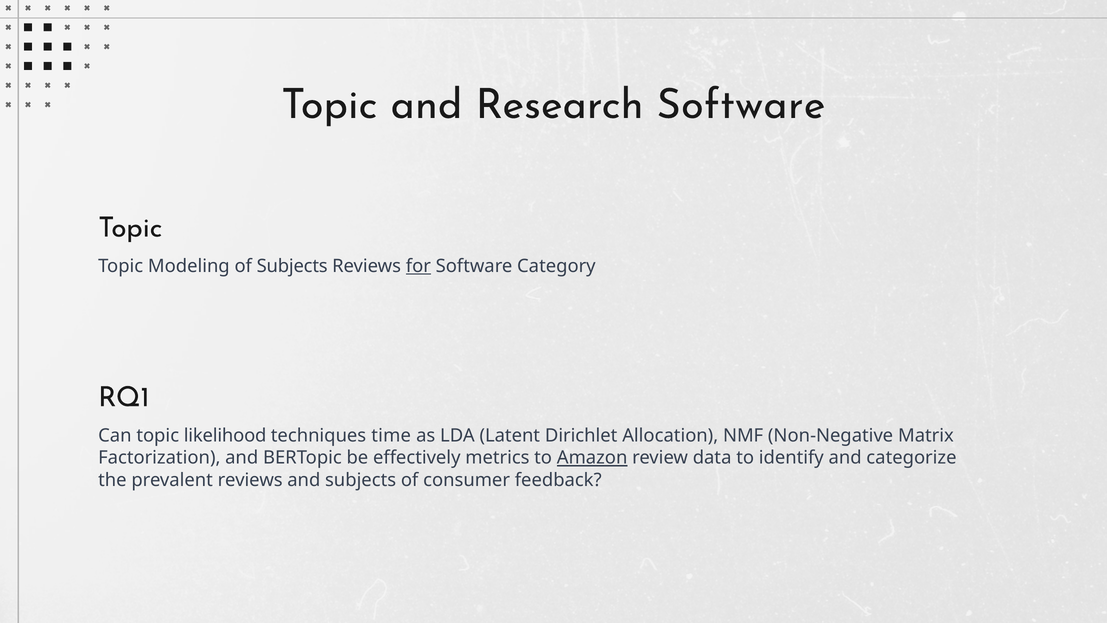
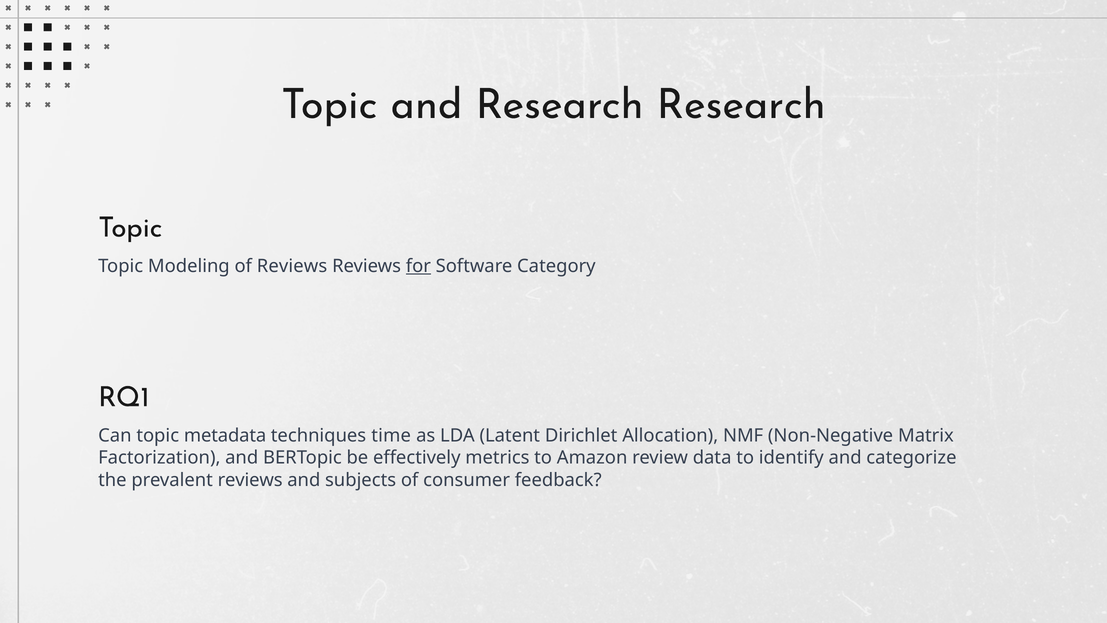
Research Software: Software -> Research (741, 104)
of Subjects: Subjects -> Reviews (292, 266)
likelihood: likelihood -> metadata (225, 435)
Amazon underline: present -> none (592, 458)
